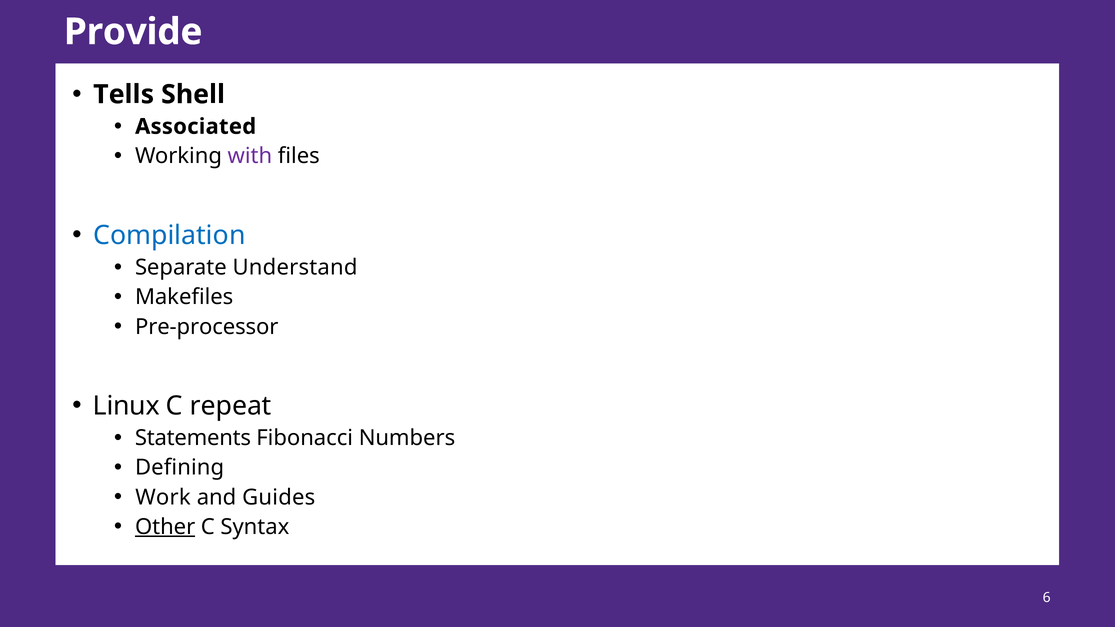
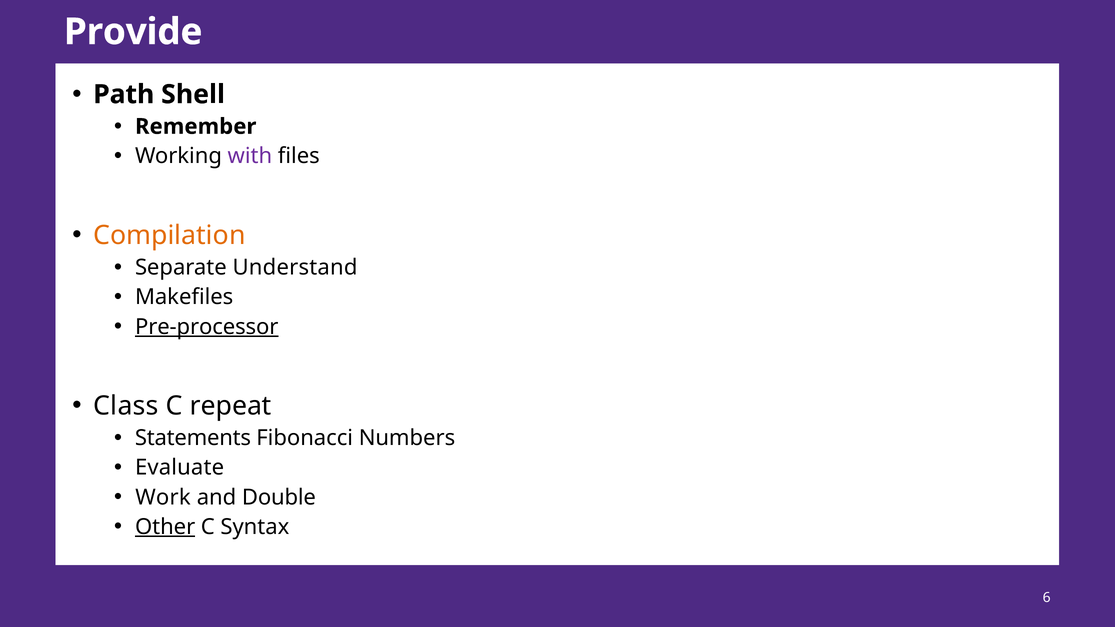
Tells: Tells -> Path (124, 94)
Associated: Associated -> Remember (196, 127)
Compilation colour: blue -> orange (169, 235)
Pre-processor underline: none -> present (207, 327)
Linux: Linux -> Class (126, 406)
Defining: Defining -> Evaluate (180, 468)
Guides: Guides -> Double (279, 497)
